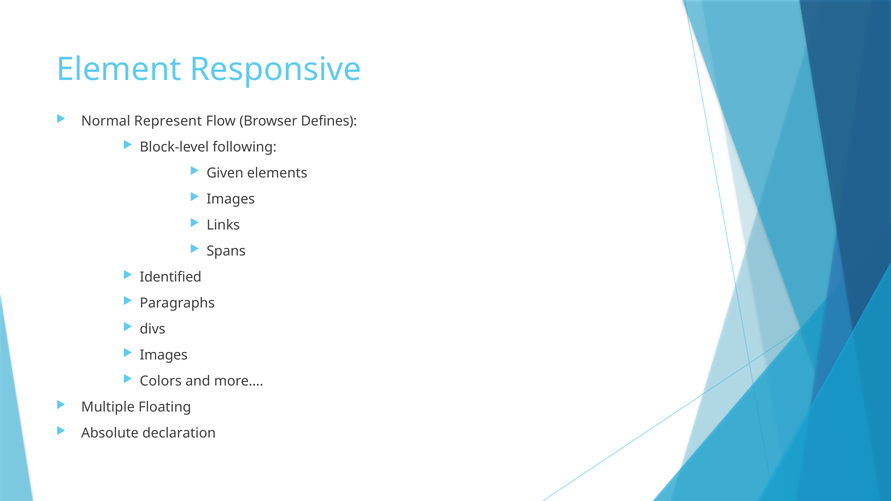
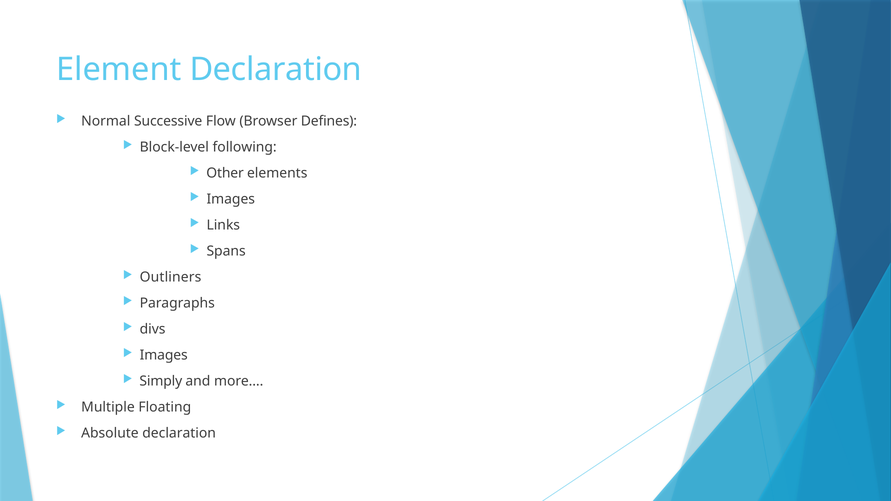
Element Responsive: Responsive -> Declaration (276, 70)
Represent: Represent -> Successive (168, 121)
Given: Given -> Other (225, 173)
Identified: Identified -> Outliners (171, 277)
Colors: Colors -> Simply (161, 381)
